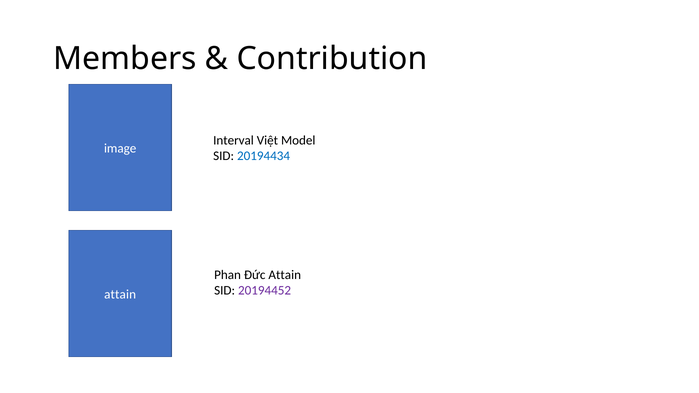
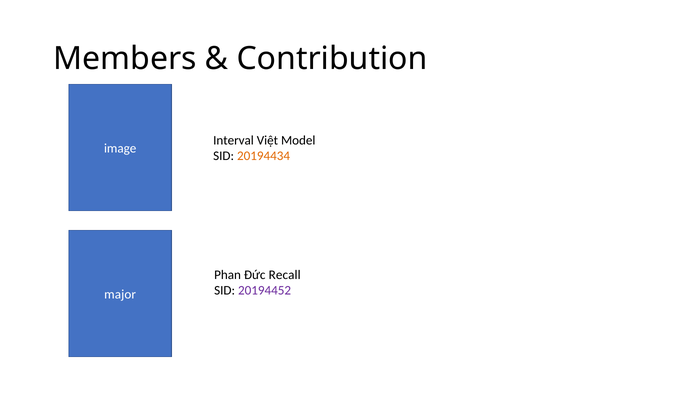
20194434 colour: blue -> orange (264, 156)
Đức Attain: Attain -> Recall (285, 275)
attain: attain -> major (120, 295)
